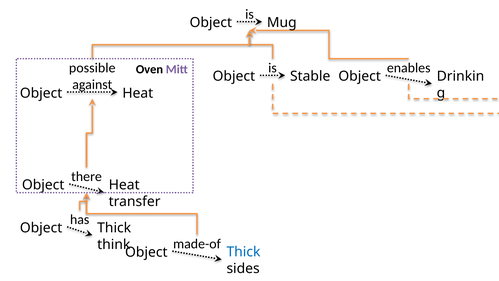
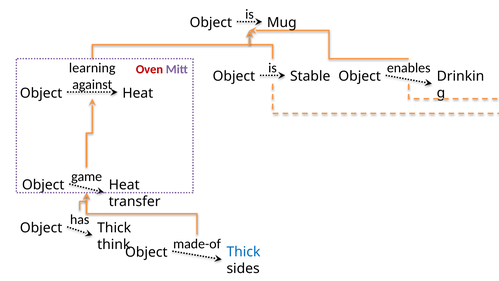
possible: possible -> learning (92, 68)
Oven colour: black -> red (149, 69)
there: there -> game (87, 176)
